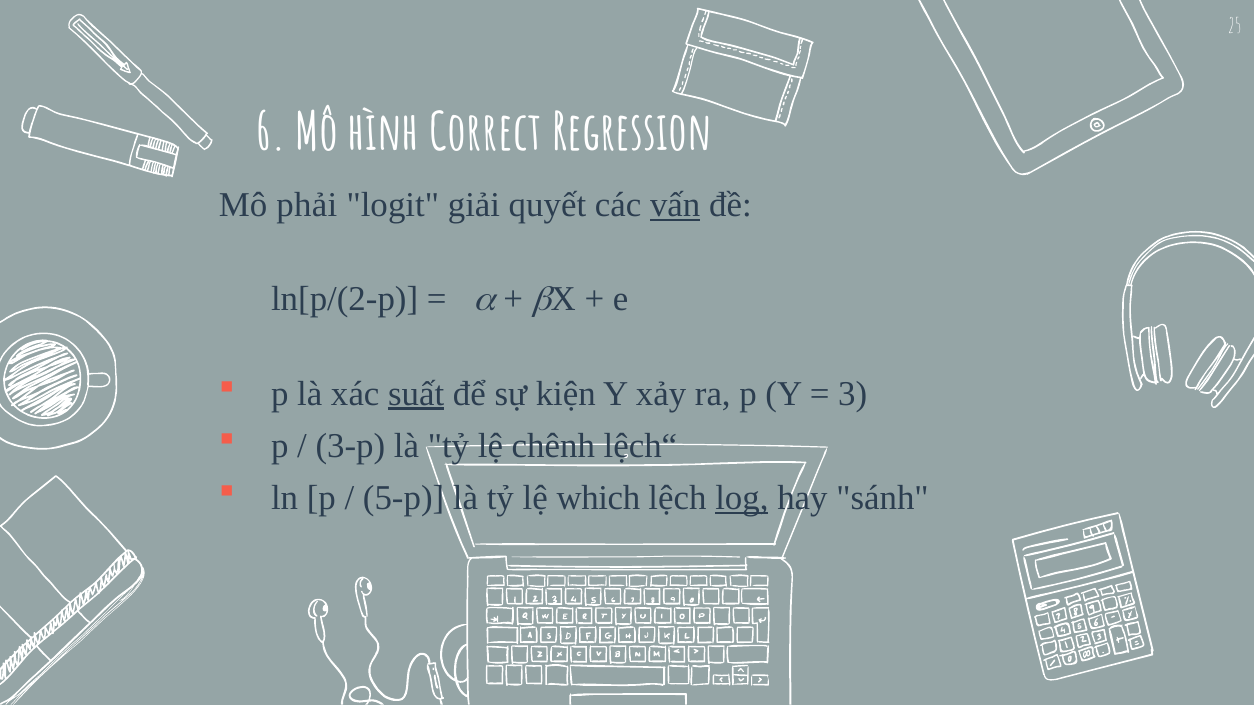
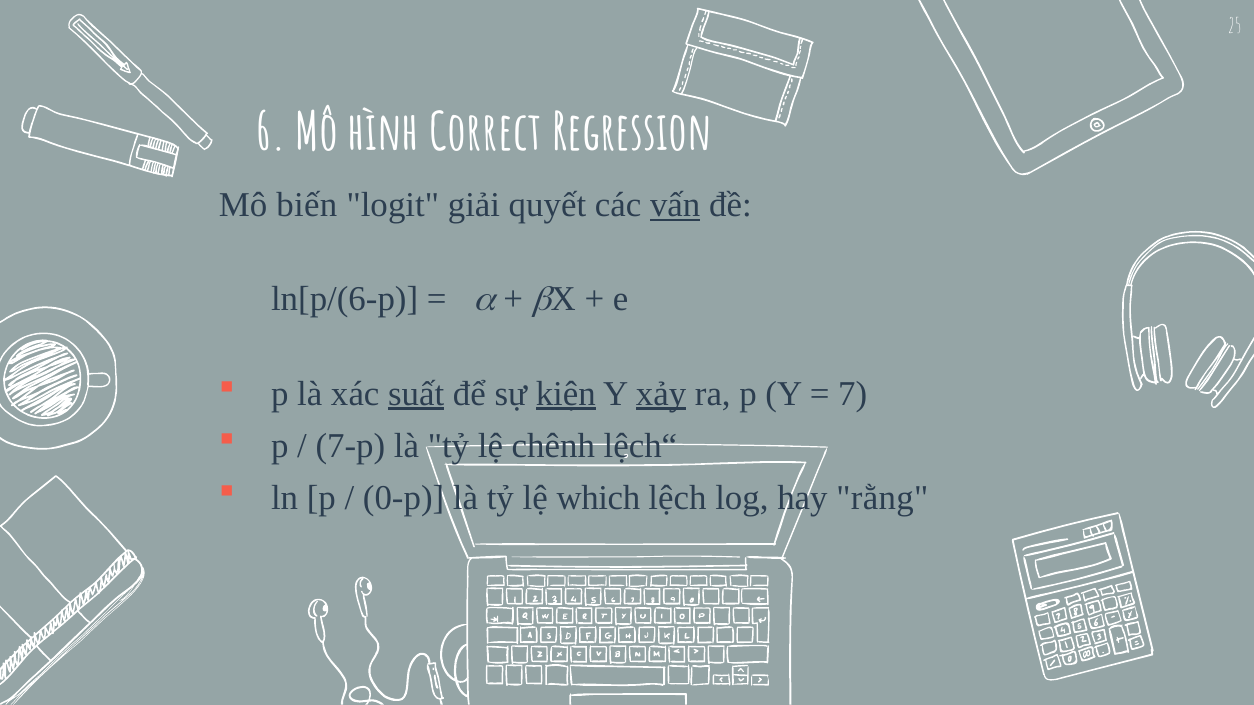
phải: phải -> biến (307, 206)
ln[p/(2-p: ln[p/(2-p -> ln[p/(6-p (345, 300)
kiện underline: none -> present (566, 394)
xảy underline: none -> present (661, 394)
3: 3 -> 7 (853, 394)
3-p: 3-p -> 7-p (350, 446)
5-p: 5-p -> 0-p (404, 498)
log underline: present -> none (742, 498)
sánh: sánh -> rằng (882, 498)
